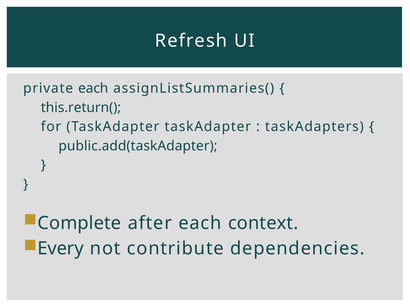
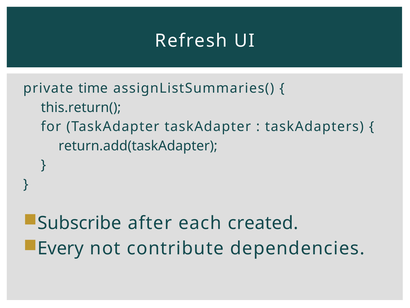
private each: each -> time (93, 88)
public.add(taskAdapter: public.add(taskAdapter -> return.add(taskAdapter (138, 146)
Complete: Complete -> Subscribe (79, 223)
context: context -> created (263, 223)
